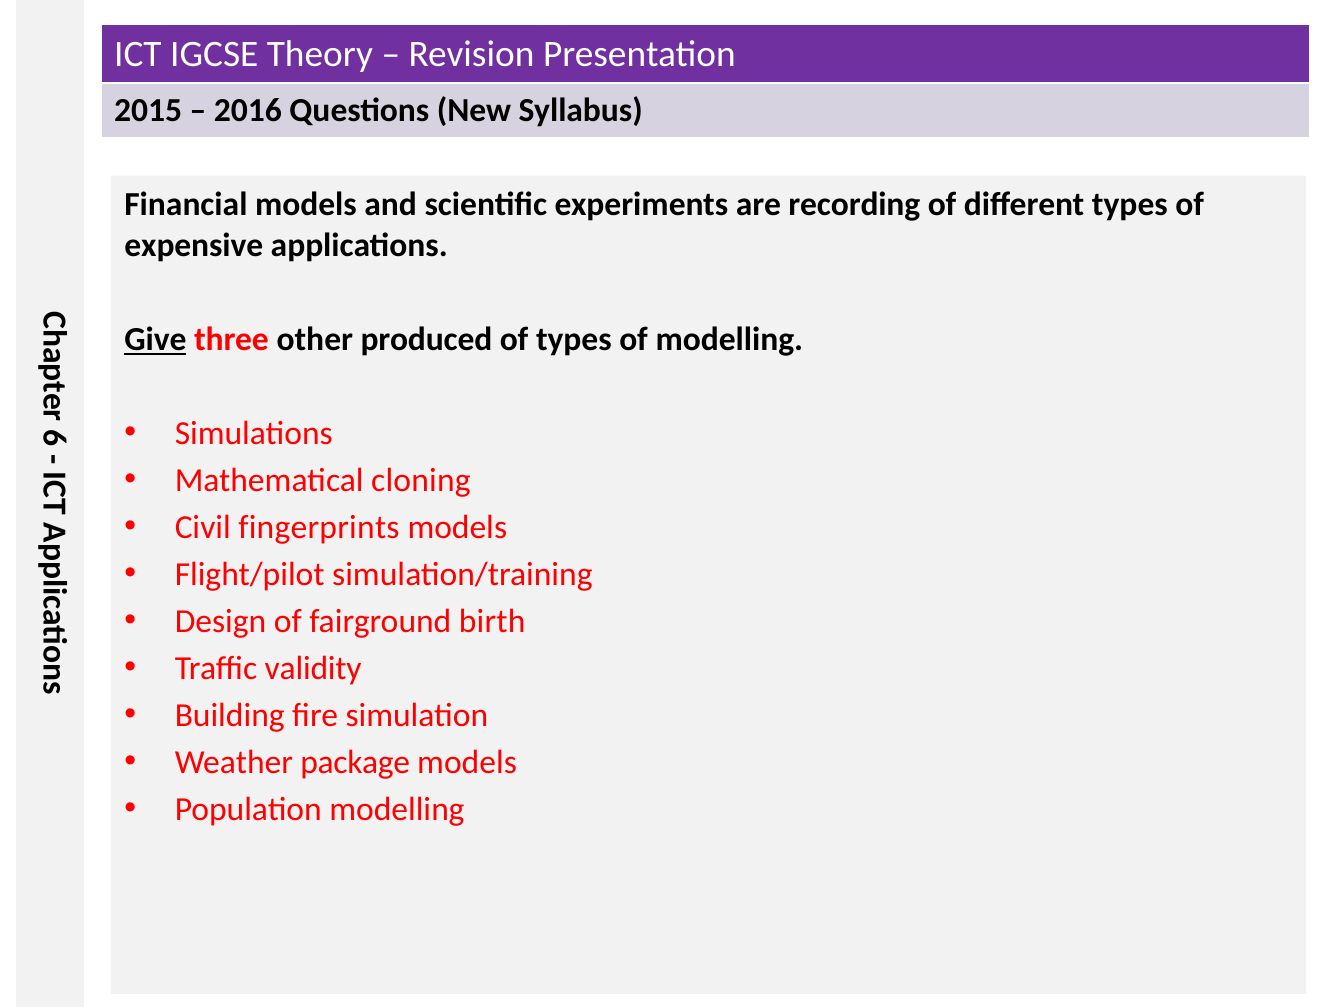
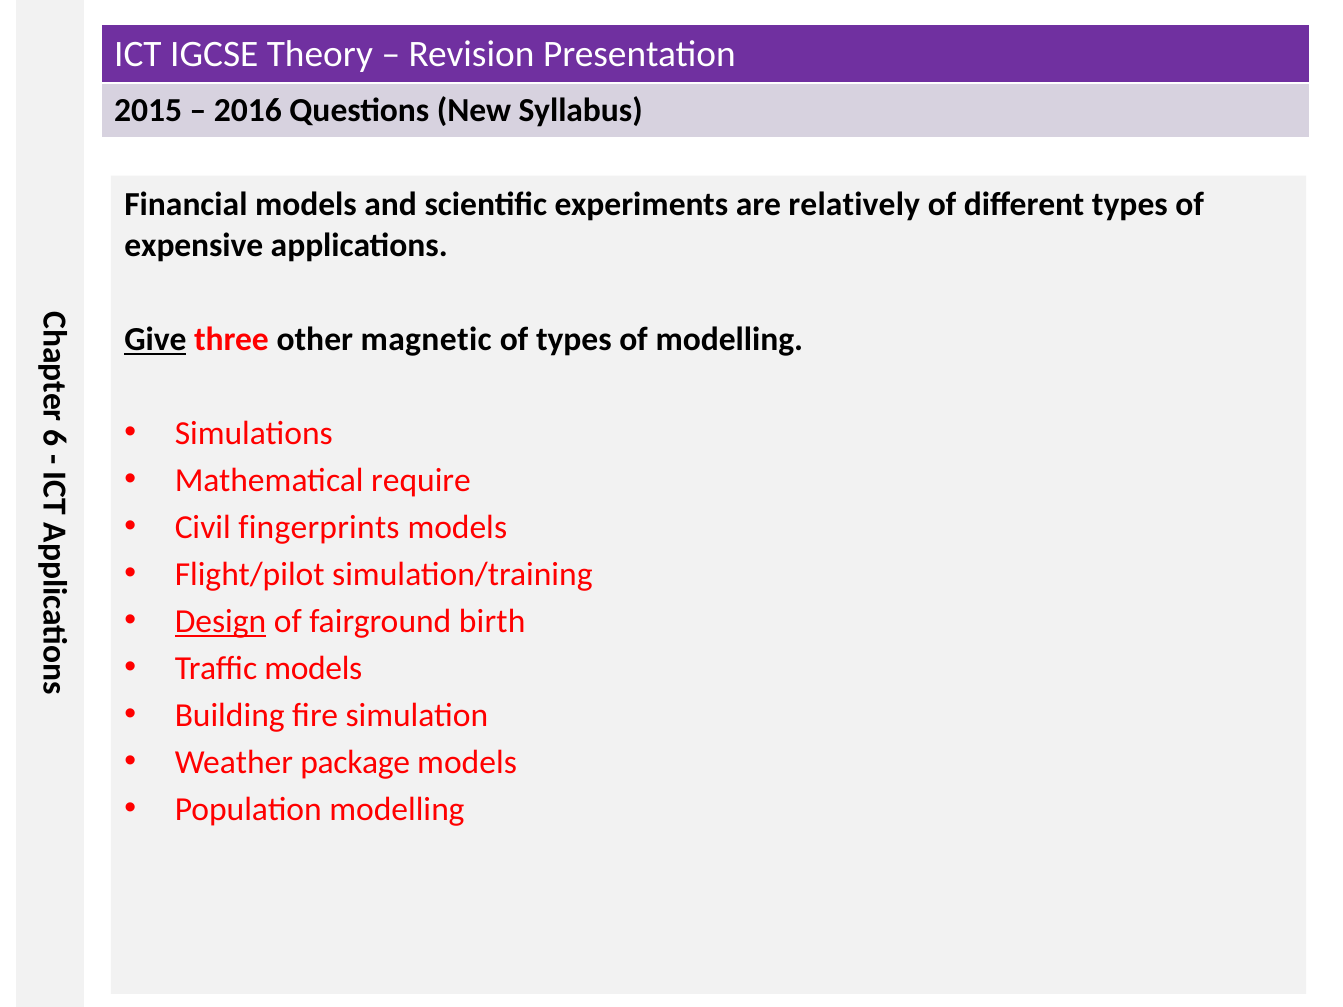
recording: recording -> relatively (854, 205)
produced: produced -> magnetic (426, 339)
cloning: cloning -> require (421, 480)
Design underline: none -> present (221, 621)
Traffic validity: validity -> models (313, 668)
